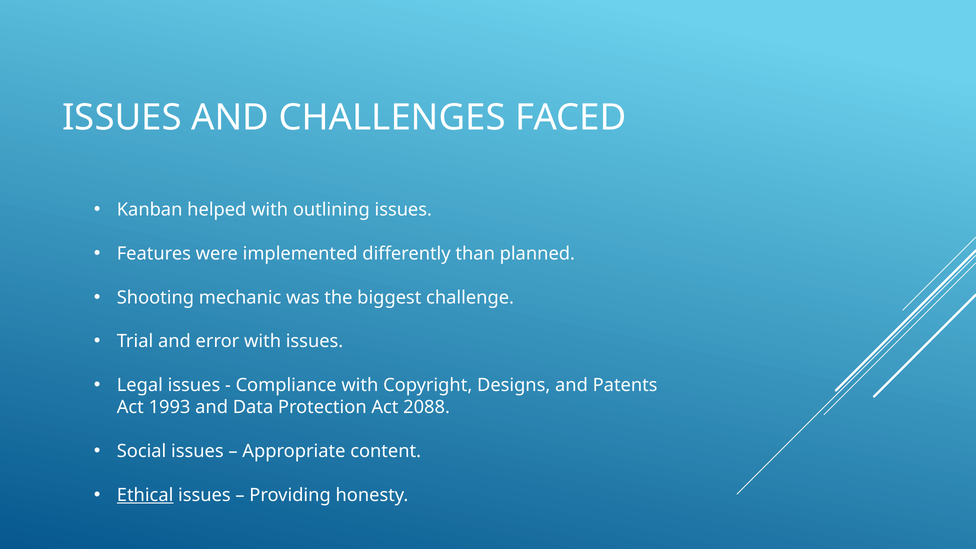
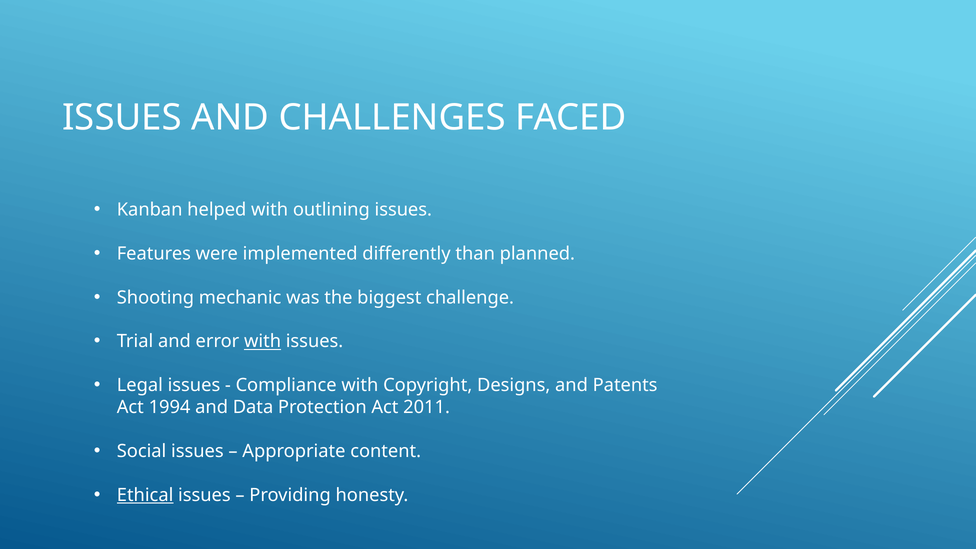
with underline: none -> present (263, 341)
1993: 1993 -> 1994 (170, 407)
2088: 2088 -> 2011 (427, 407)
